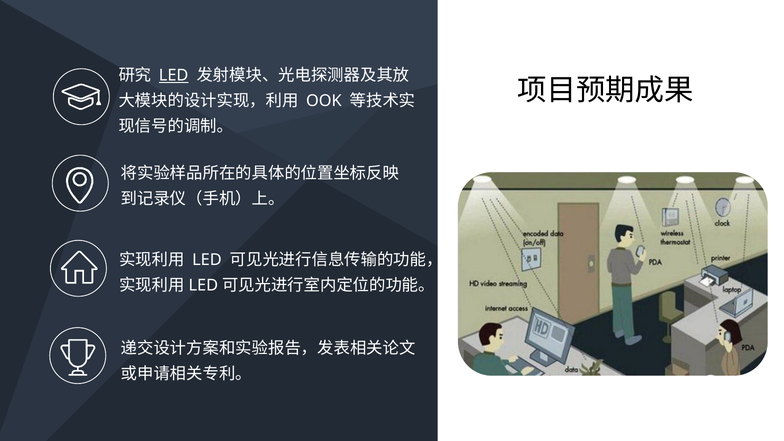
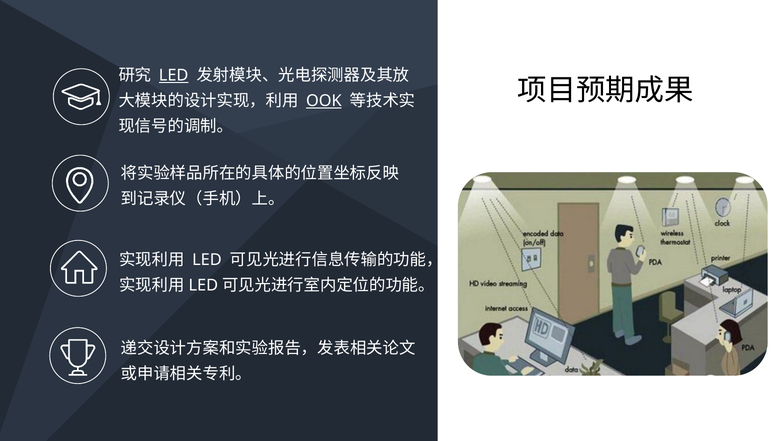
OOK underline: none -> present (324, 101)
